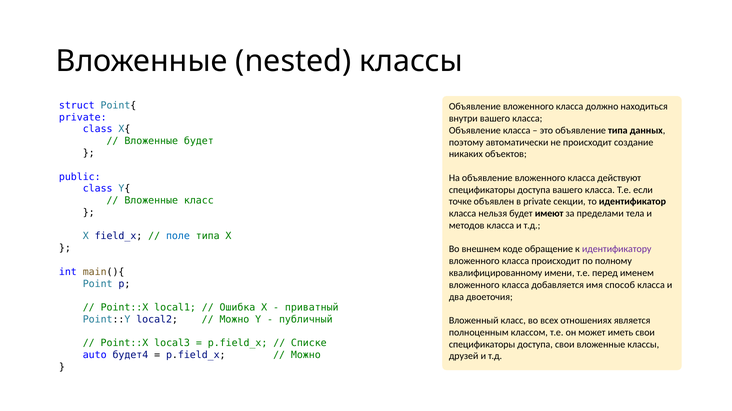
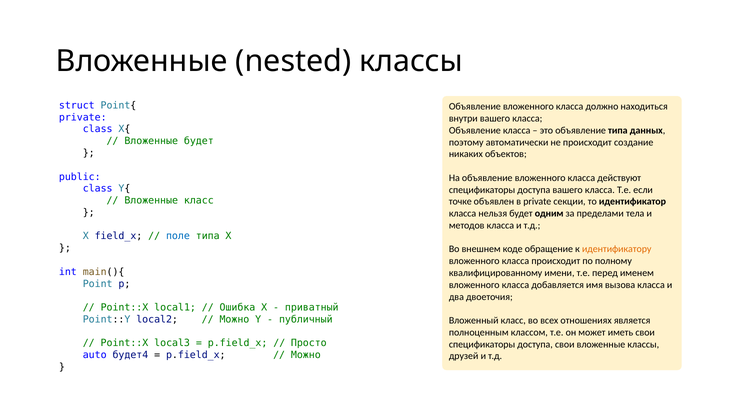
имеют: имеют -> одним (549, 214)
идентификатору colour: purple -> orange (617, 250)
способ: способ -> вызова (620, 285)
Списке: Списке -> Просто (309, 344)
